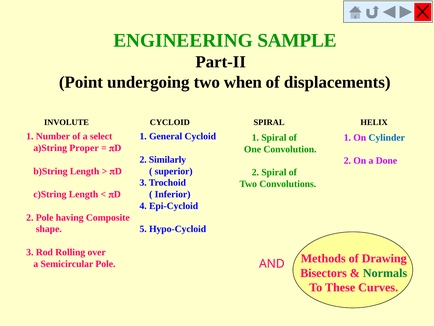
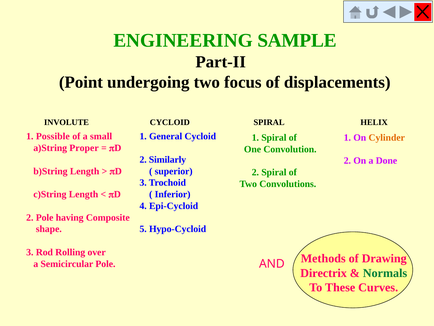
when: when -> focus (243, 82)
Number: Number -> Possible (53, 136)
select: select -> small (101, 136)
Cylinder colour: blue -> orange (387, 137)
Bisectors: Bisectors -> Directrix (324, 273)
